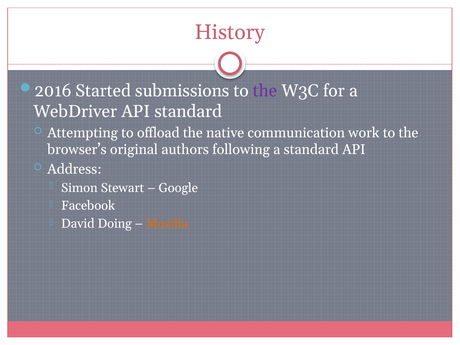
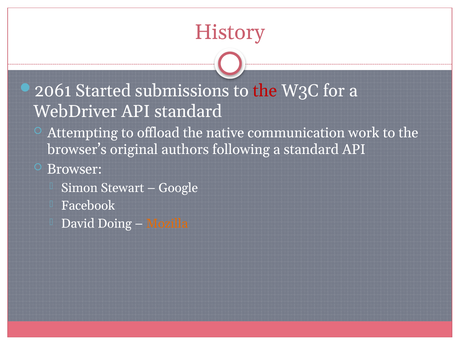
2016: 2016 -> 2061 (53, 91)
the colour: purple -> red (265, 91)
Address: Address -> Browser (74, 169)
